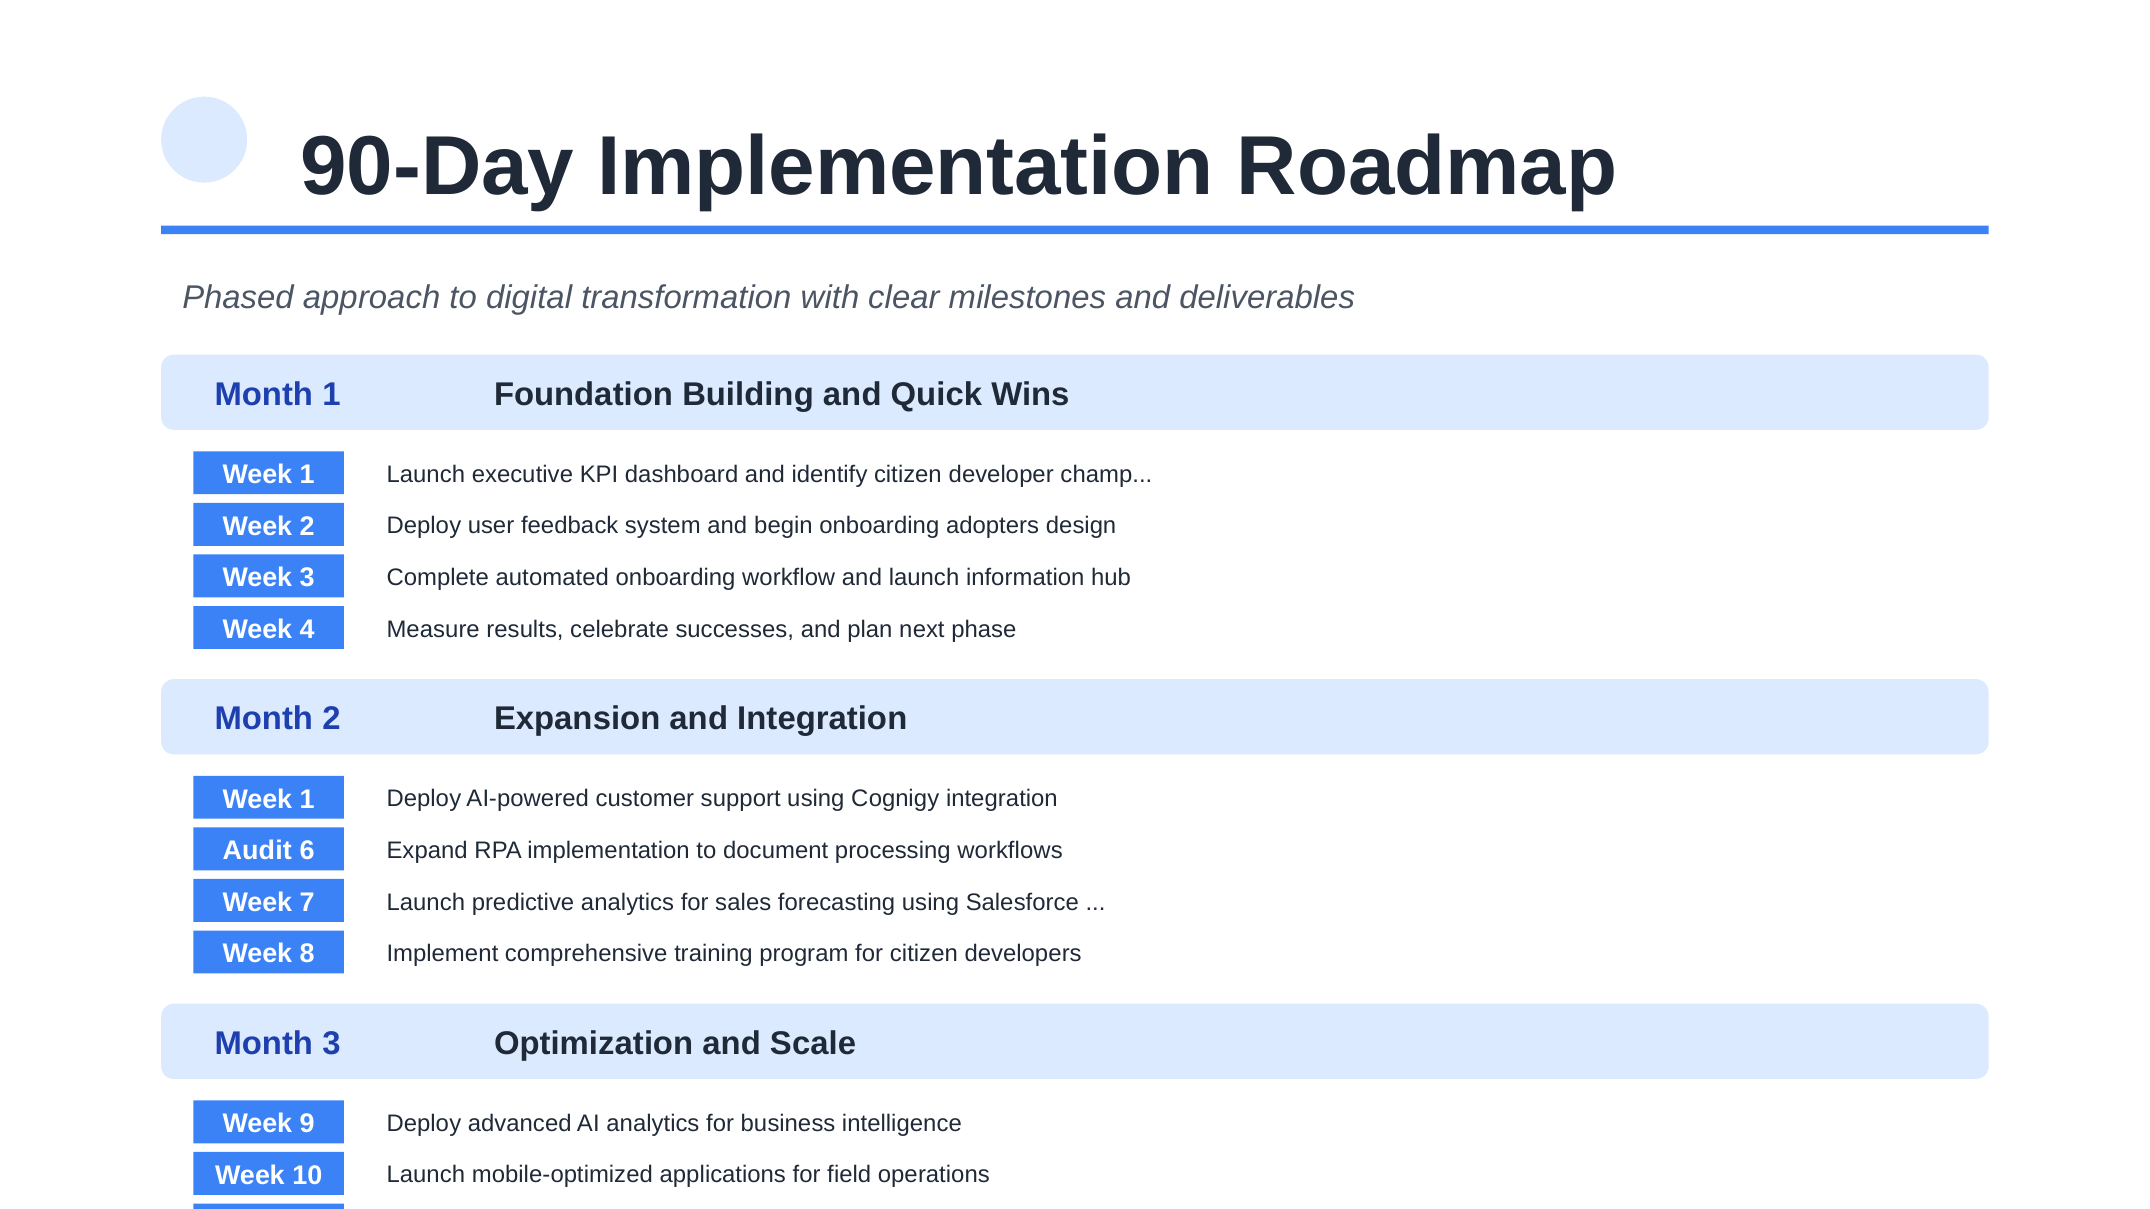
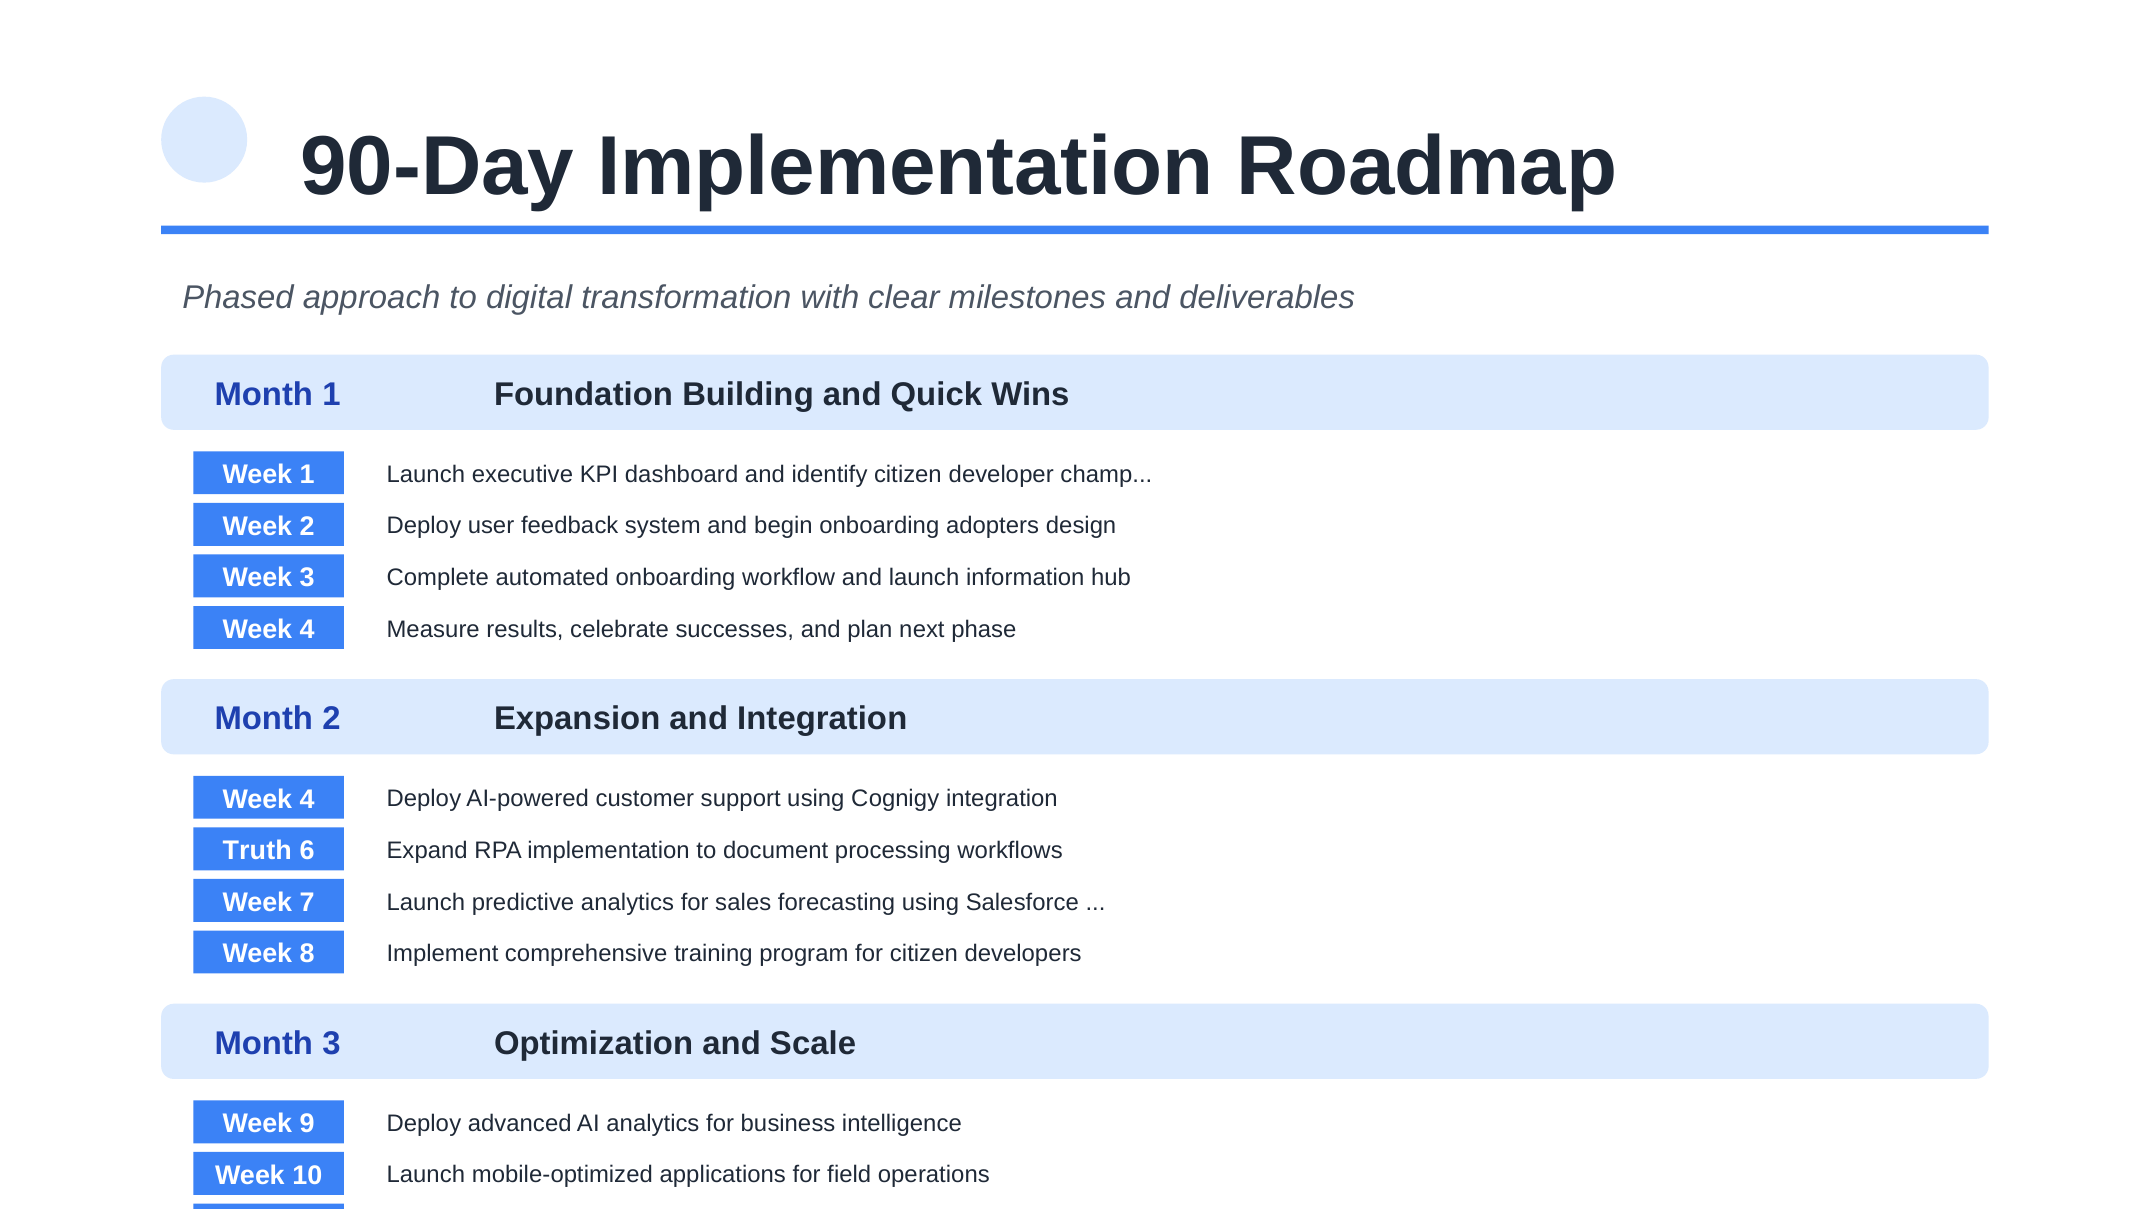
1: 1 -> 4 (307, 799)
Audit: Audit -> Truth (257, 851)
